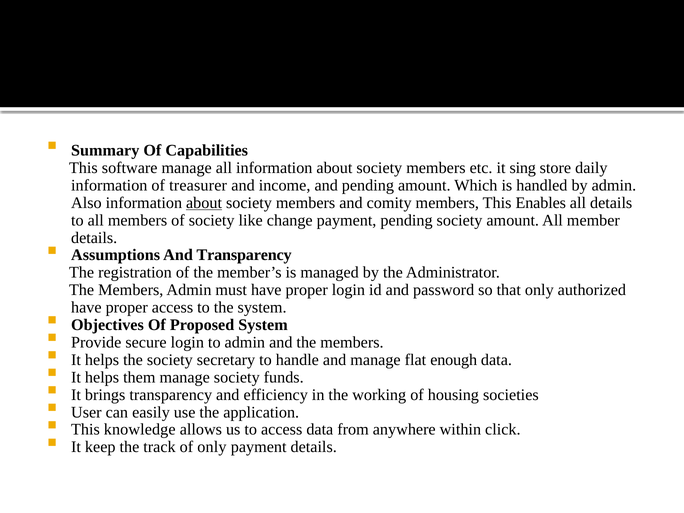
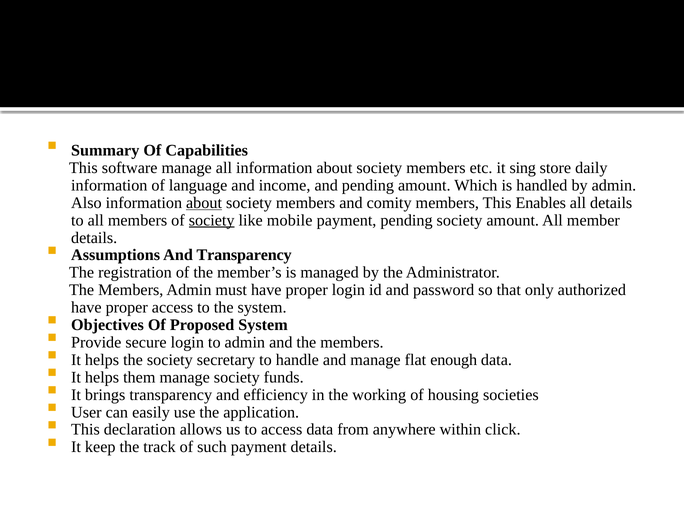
treasurer: treasurer -> language (198, 185)
society underline: none -> present (212, 220)
change: change -> mobile (290, 220)
knowledge: knowledge -> declaration (140, 430)
of only: only -> such (212, 447)
